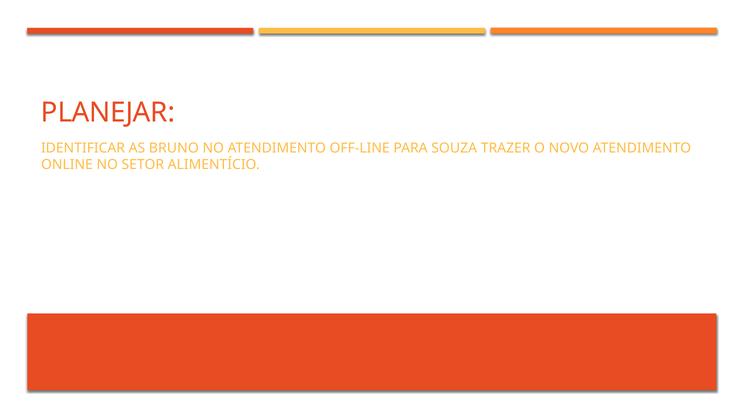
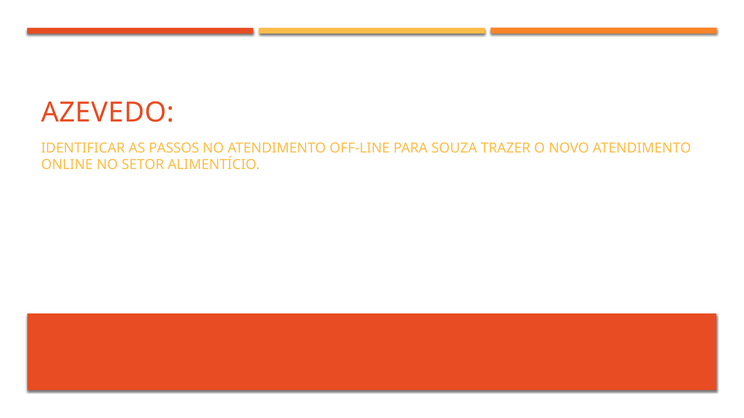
PLANEJAR: PLANEJAR -> AZEVEDO (108, 113)
BRUNO: BRUNO -> PASSOS (174, 148)
